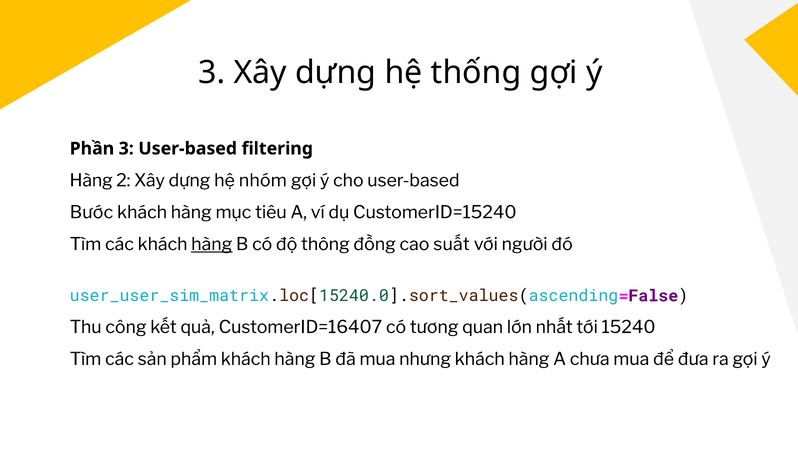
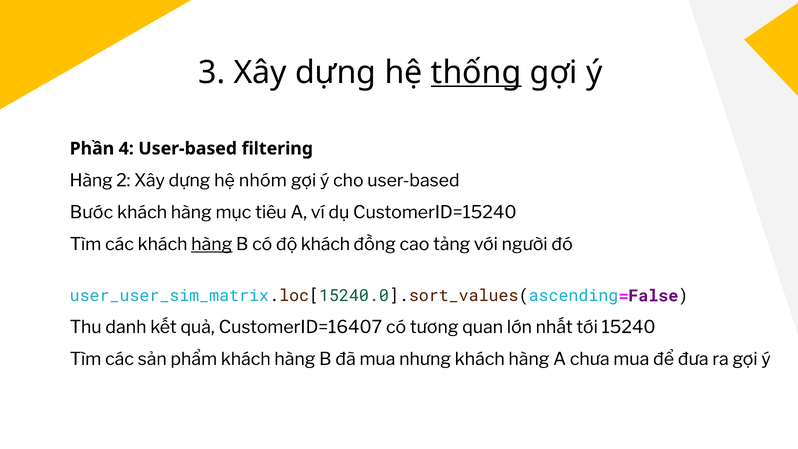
thống underline: none -> present (476, 72)
Phần 3: 3 -> 4 (126, 149)
độ thông: thông -> khách (325, 244)
suất: suất -> tảng (452, 244)
công: công -> danh (126, 327)
